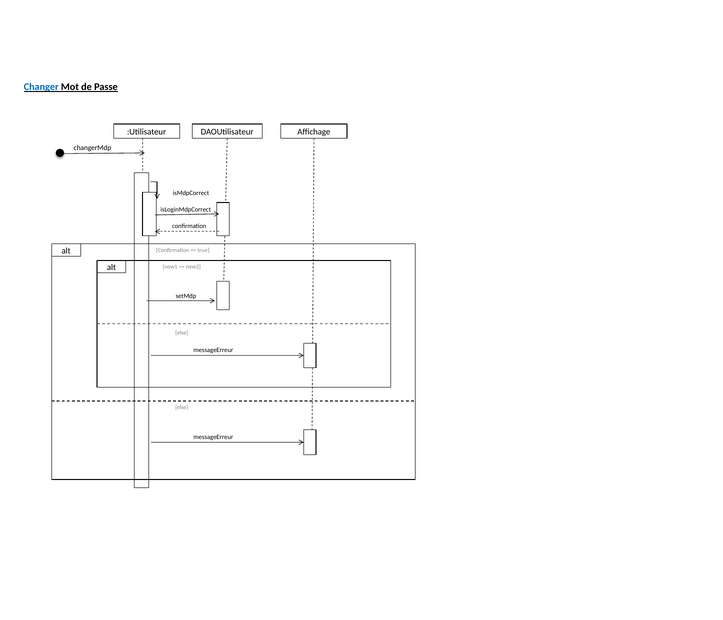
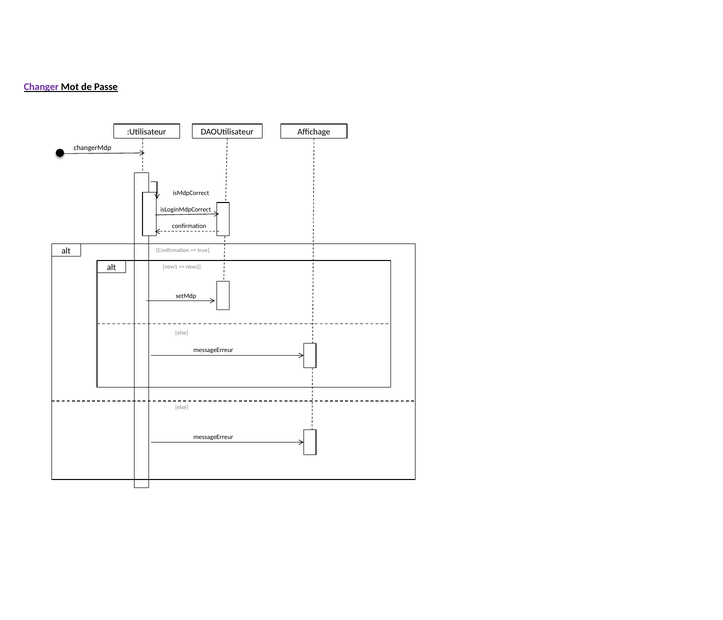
Changer colour: blue -> purple (41, 87)
